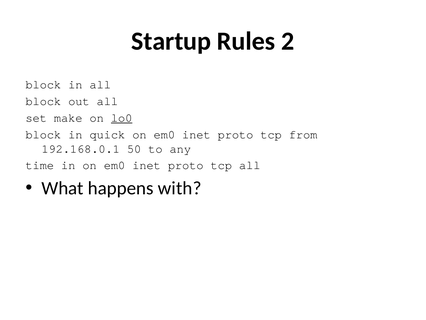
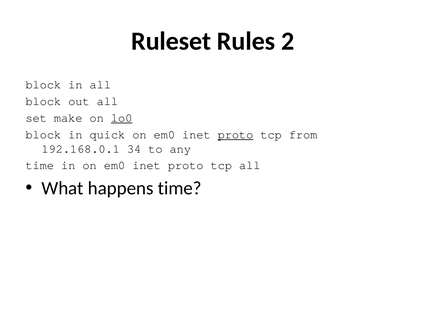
Startup: Startup -> Ruleset (171, 41)
proto underline: none -> present (236, 134)
50: 50 -> 34 (134, 149)
happens with: with -> time (180, 188)
